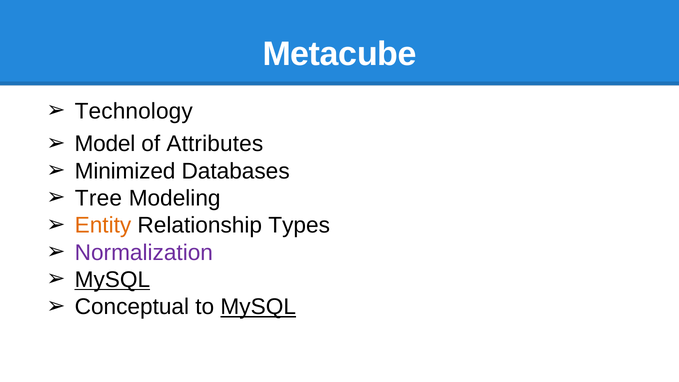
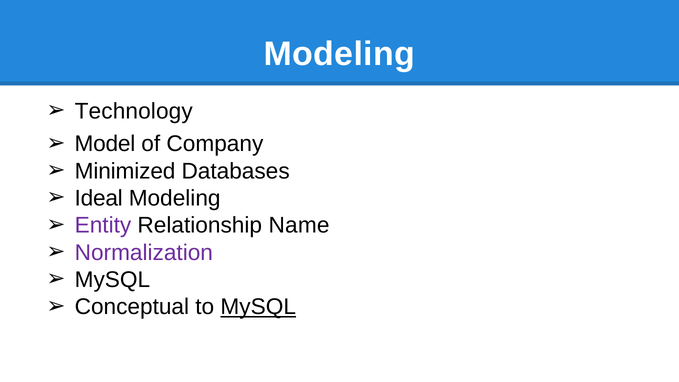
Metacube: Metacube -> Modeling (339, 54)
Attributes: Attributes -> Company (215, 144)
Tree: Tree -> Ideal (99, 198)
Entity colour: orange -> purple (103, 225)
Types: Types -> Name (299, 225)
MySQL underline: present -> none (112, 280)
